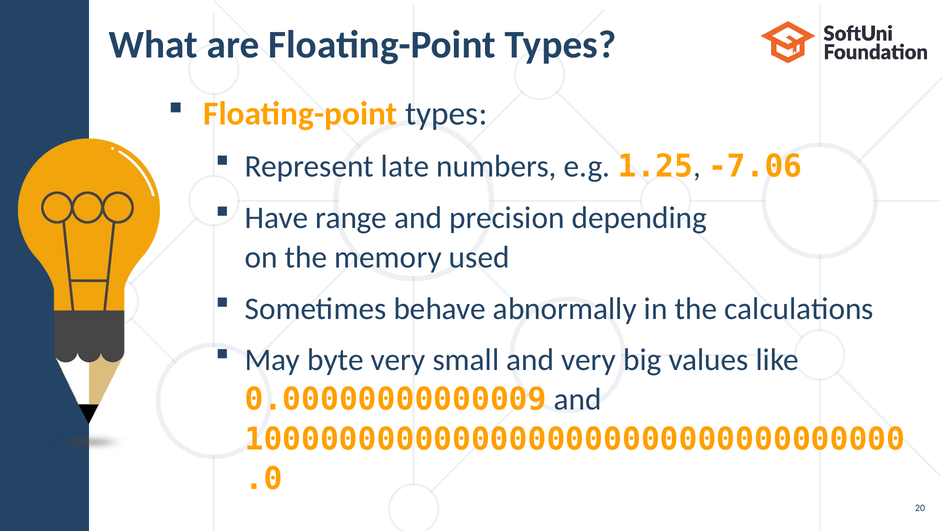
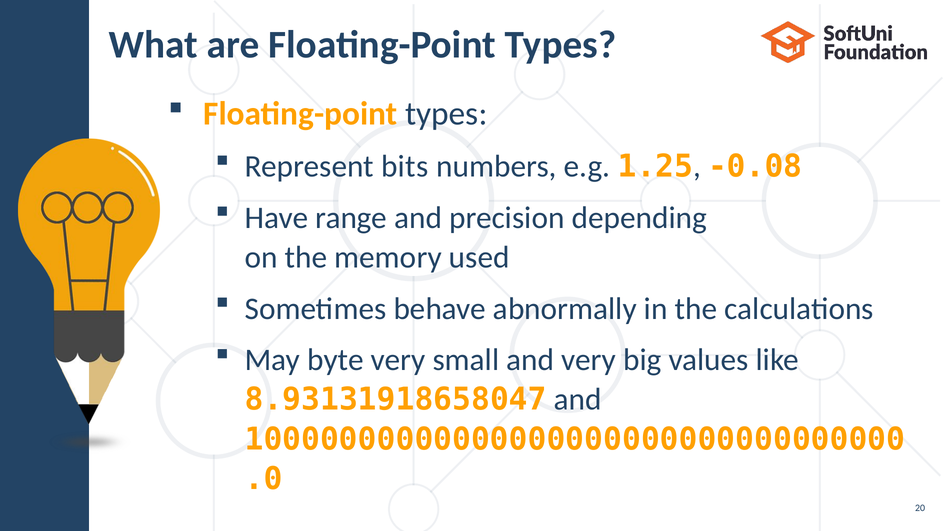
late: late -> bits (405, 166)
-7.06: -7.06 -> -0.08 (755, 166)
0.00000000000009: 0.00000000000009 -> 8.93131918658047 (396, 399)
